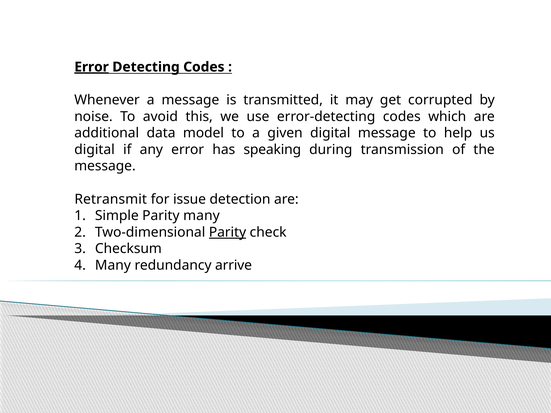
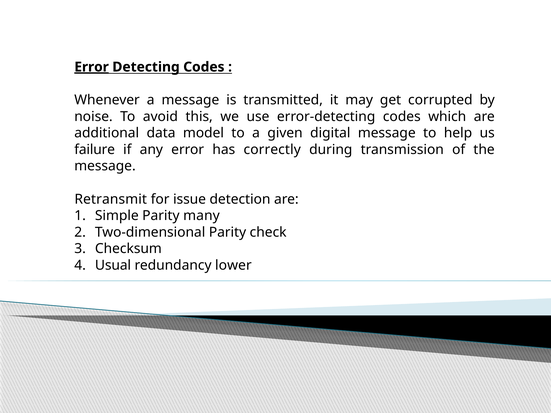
digital: digital -> failure (95, 150)
speaking: speaking -> correctly (272, 150)
Parity underline: present -> none (227, 232)
Many: Many -> Usual (113, 265)
arrive: arrive -> lower (233, 265)
